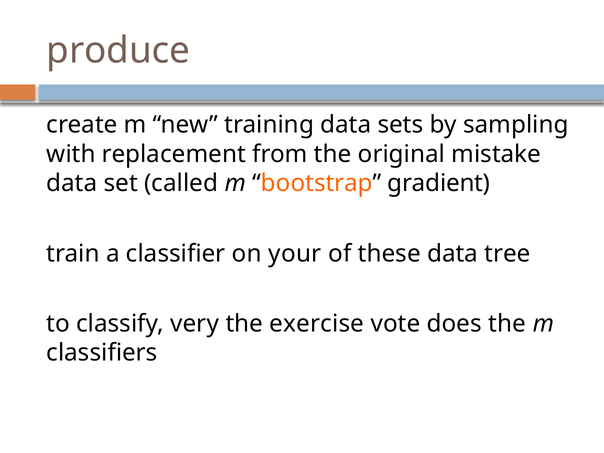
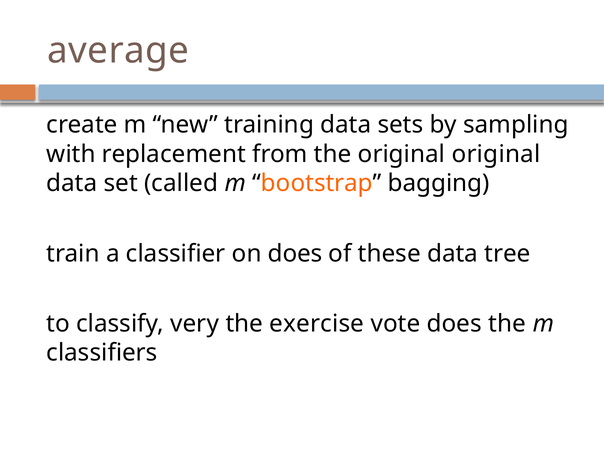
produce: produce -> average (118, 50)
original mistake: mistake -> original (496, 154)
gradient: gradient -> bagging (439, 183)
on your: your -> does (295, 254)
